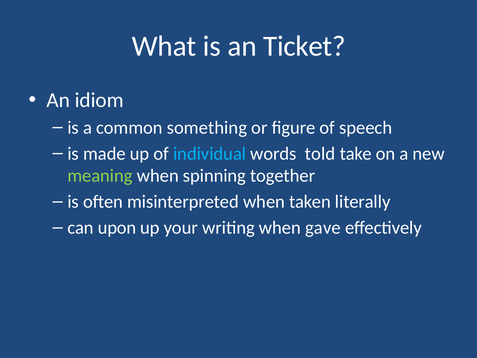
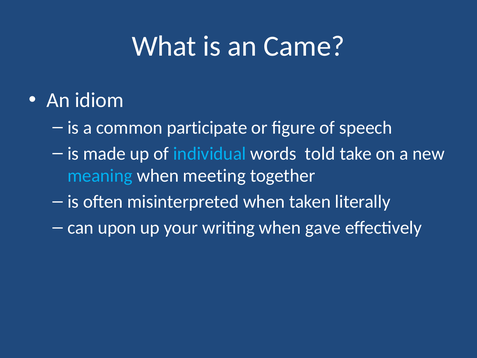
Ticket: Ticket -> Came (304, 46)
something: something -> participate (207, 127)
meaning colour: light green -> light blue (100, 176)
spinning: spinning -> meeting (214, 176)
